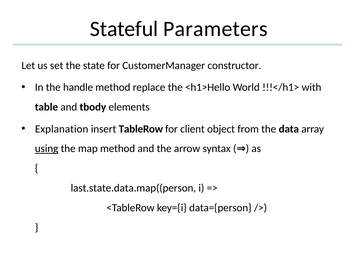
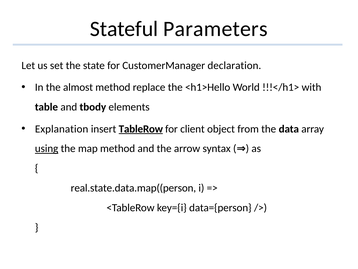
constructor: constructor -> declaration (234, 65)
handle: handle -> almost (78, 87)
TableRow underline: none -> present (141, 129)
last.state.data.map((person: last.state.data.map((person -> real.state.data.map((person (133, 188)
